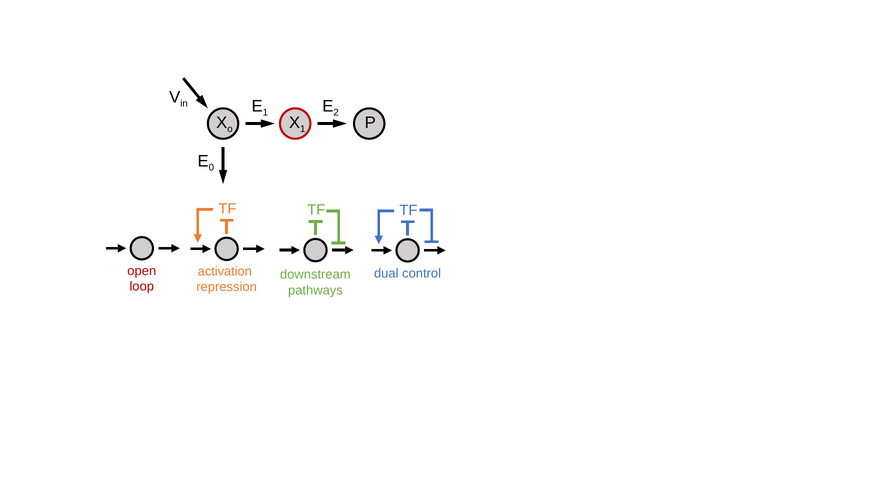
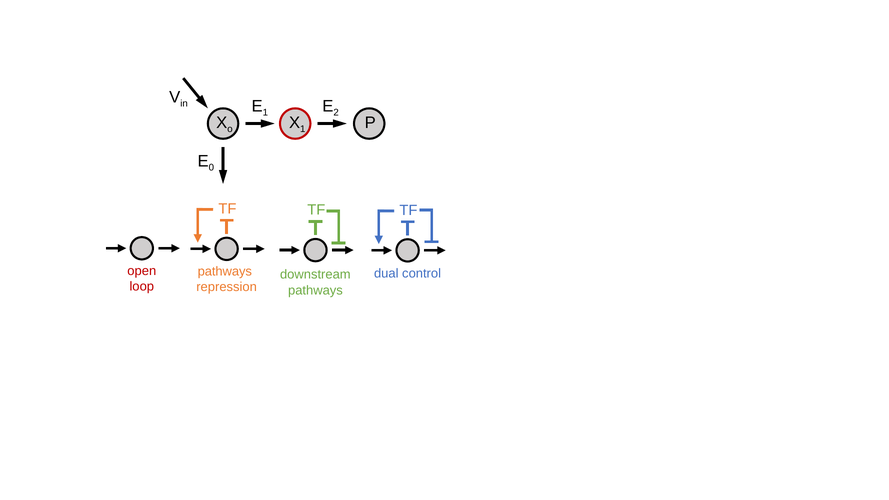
activation: activation -> pathways (225, 271)
